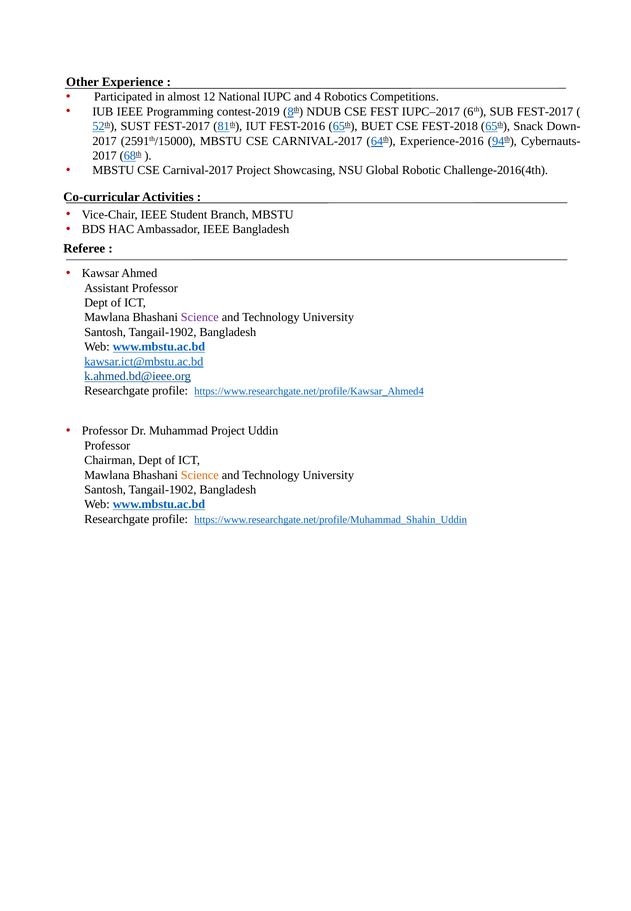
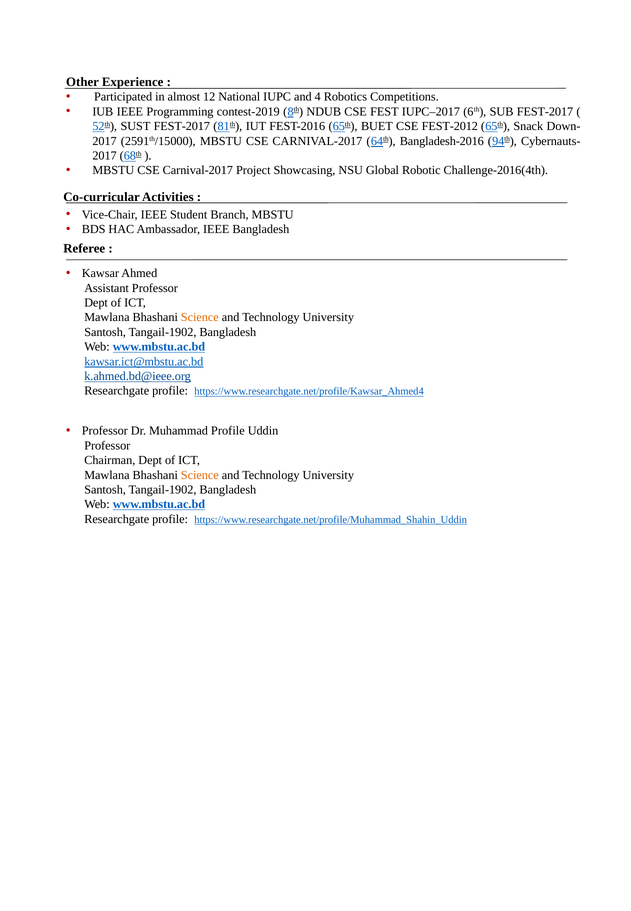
FEST-2018: FEST-2018 -> FEST-2012 (450, 126)
Experience-2016: Experience-2016 -> Bangladesh-2016 (442, 141)
Science colour: purple -> orange (200, 318)
Muhammad Project: Project -> Profile (228, 431)
